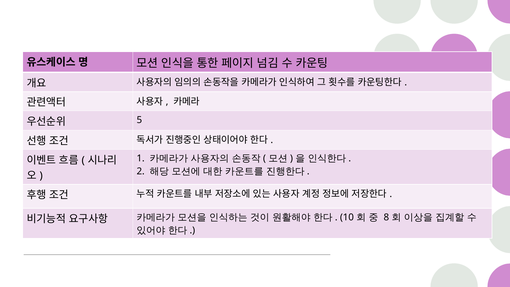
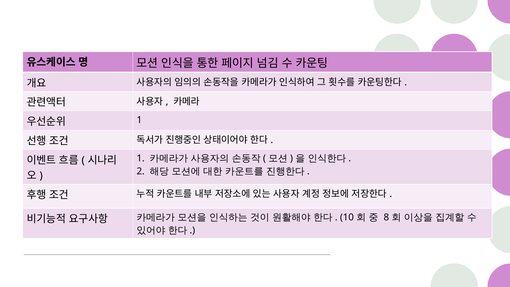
5: 5 -> 1 (139, 120)
